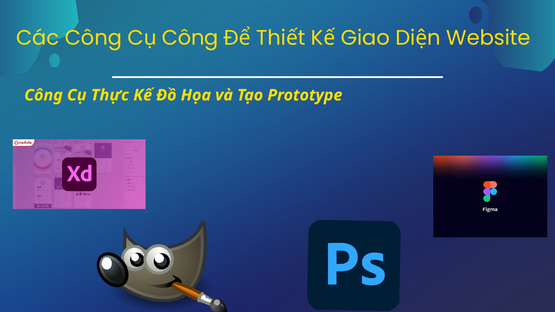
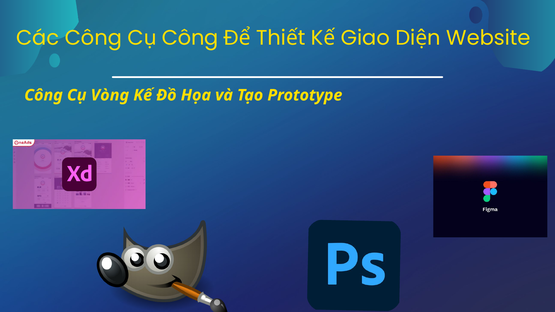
Thực: Thực -> Vòng (110, 95)
